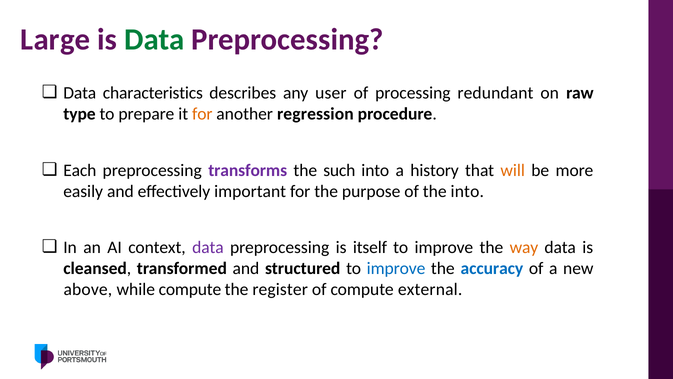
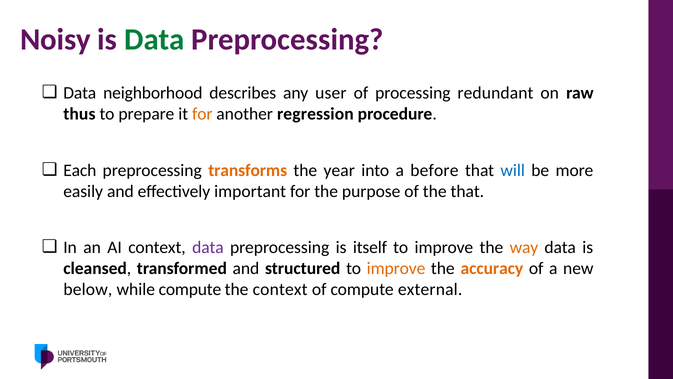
Large: Large -> Noisy (56, 39)
characteristics: characteristics -> neighborhood (153, 93)
type: type -> thus (79, 114)
transforms colour: purple -> orange (248, 170)
such: such -> year (339, 170)
history: history -> before (434, 170)
will colour: orange -> blue (513, 170)
the into: into -> that (467, 191)
improve colour: blue -> orange (396, 268)
accuracy colour: blue -> orange (492, 268)
above: above -> below (88, 289)
the register: register -> context (280, 289)
